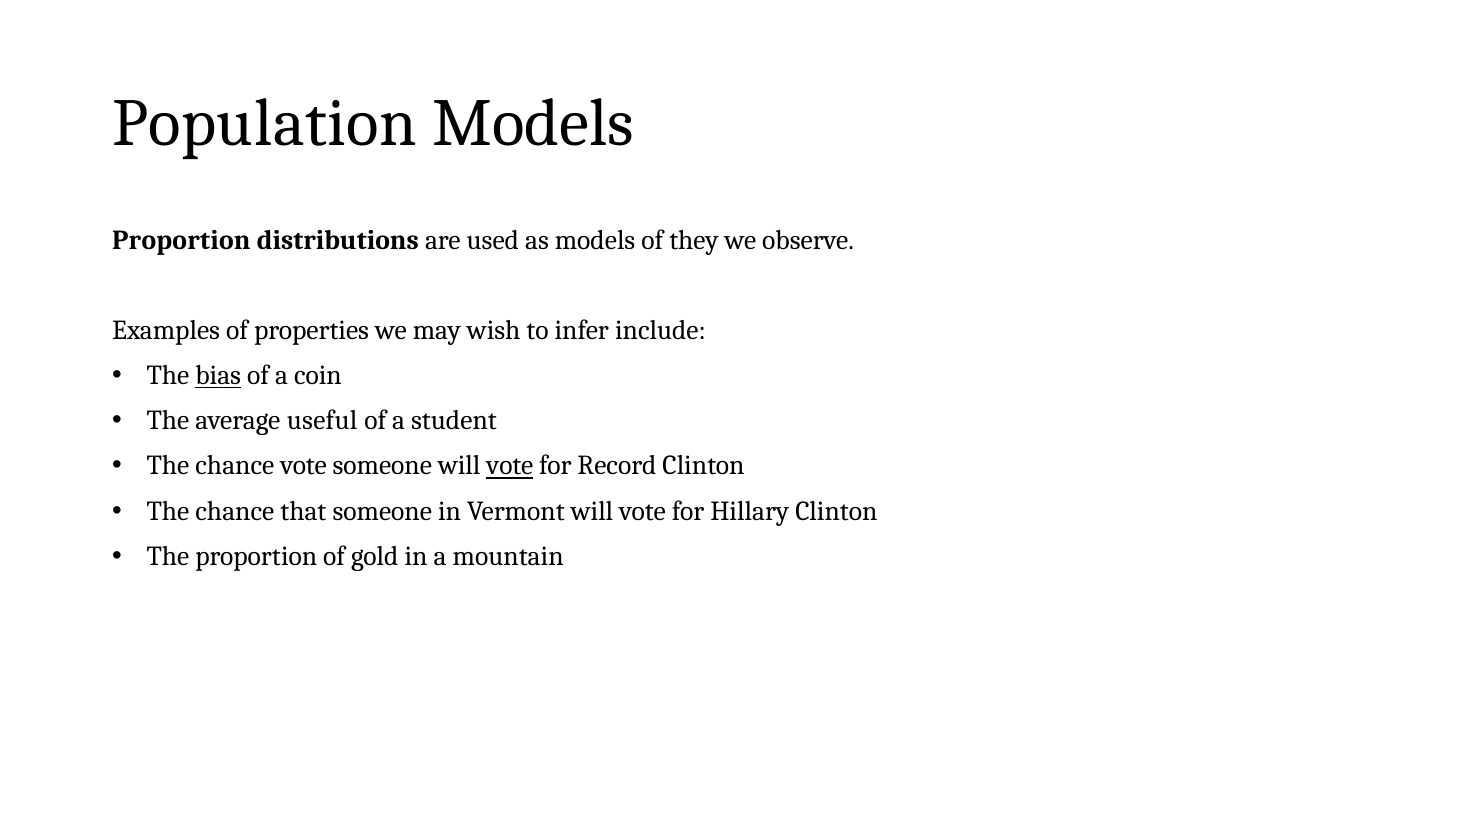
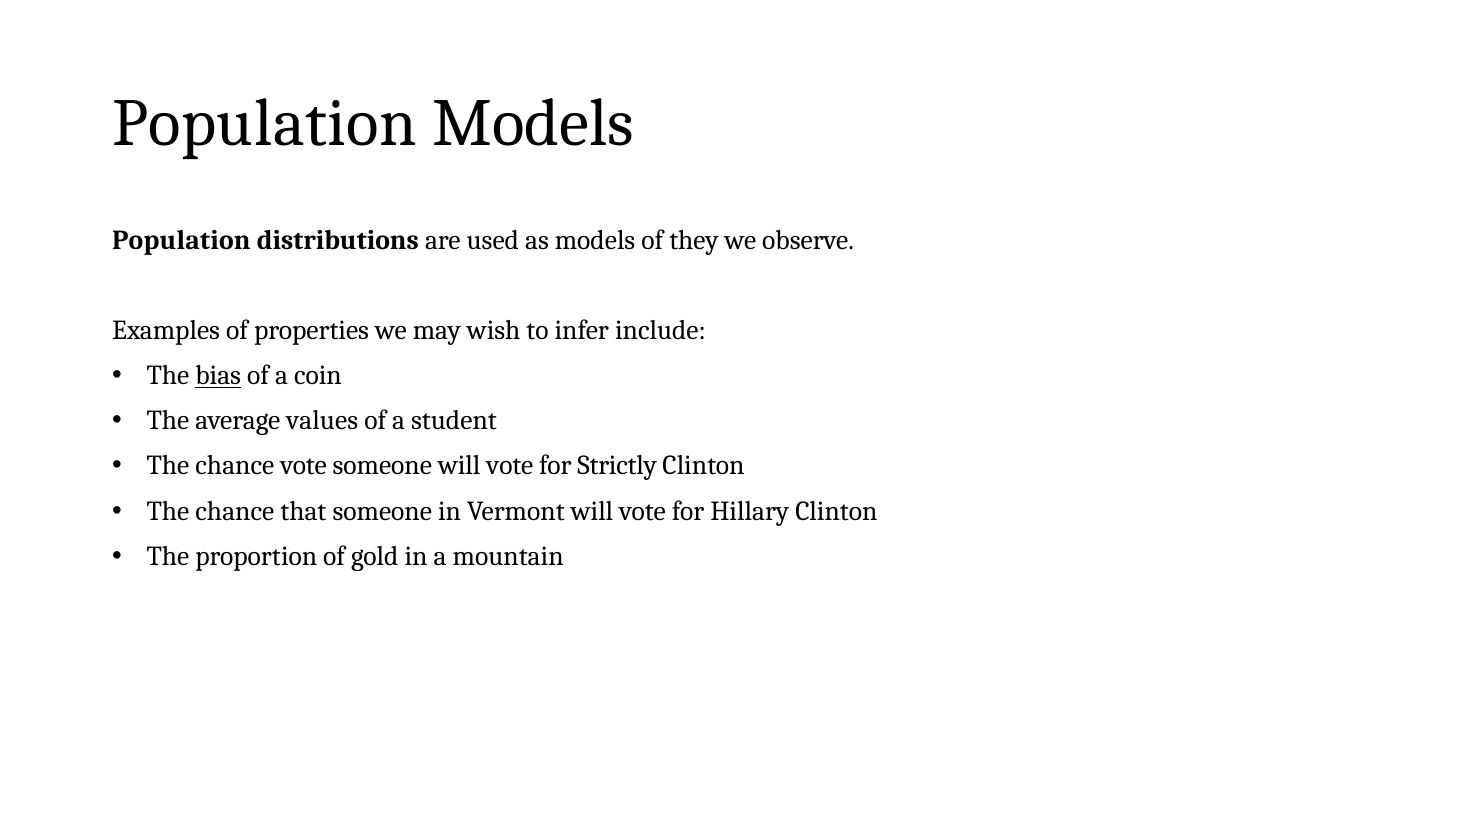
Proportion: Proportion -> Population (181, 241)
useful: useful -> values (322, 421)
vote underline: present -> none (510, 466)
Record: Record -> Strictly (617, 466)
